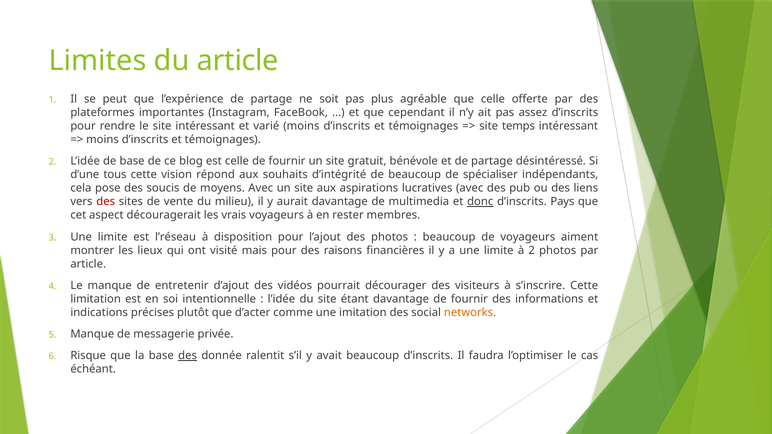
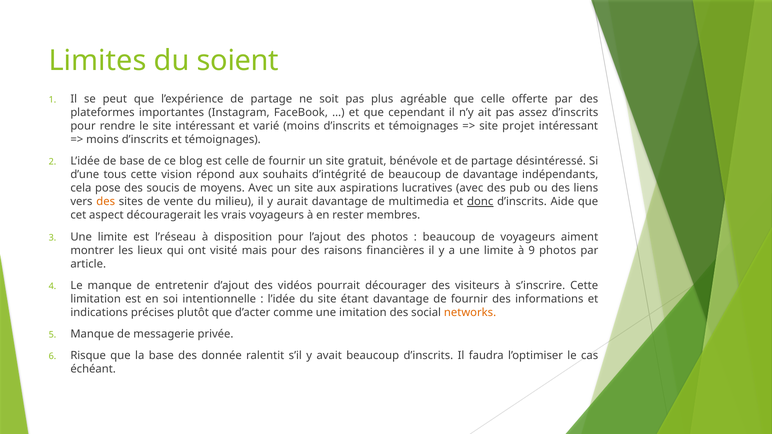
du article: article -> soient (238, 61)
temps: temps -> projet (518, 126)
de spécialiser: spécialiser -> davantage (490, 175)
des colour: red -> orange (106, 202)
Pays: Pays -> Aide (562, 202)
à 2: 2 -> 9 (532, 251)
des underline: present -> none (188, 356)
